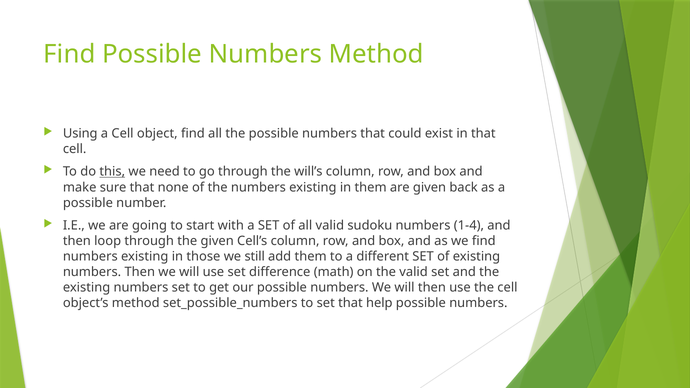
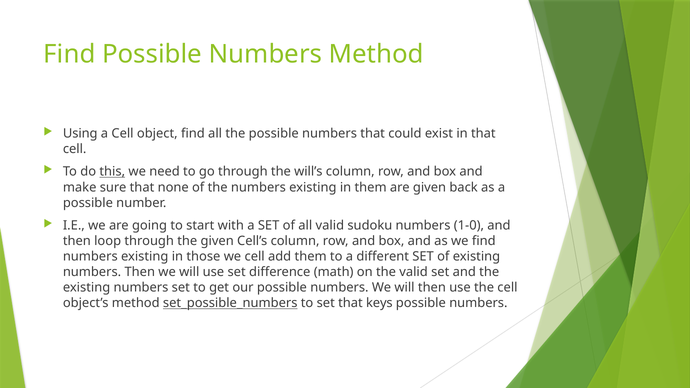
1-4: 1-4 -> 1-0 (469, 226)
we still: still -> cell (255, 257)
set_possible_numbers underline: none -> present (230, 303)
help: help -> keys (379, 303)
